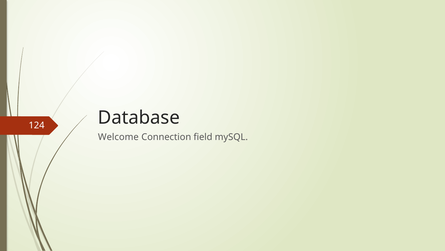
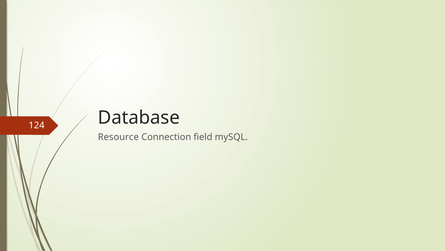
Welcome: Welcome -> Resource (118, 137)
